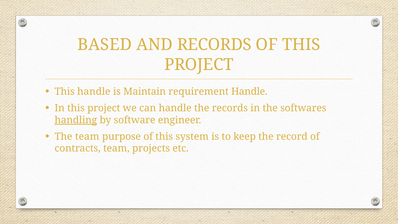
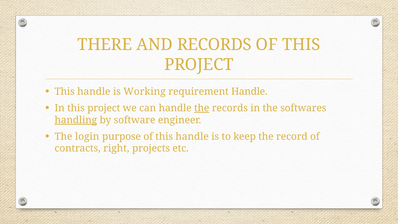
BASED: BASED -> THERE (105, 45)
Maintain: Maintain -> Working (145, 92)
the underline: none -> present (202, 108)
The team: team -> login (87, 136)
of this system: system -> handle (192, 136)
contracts team: team -> right (116, 148)
